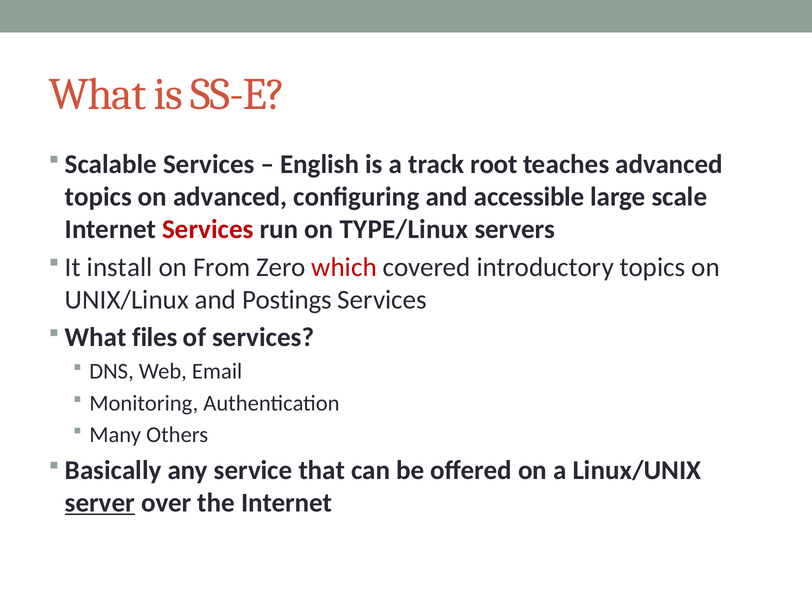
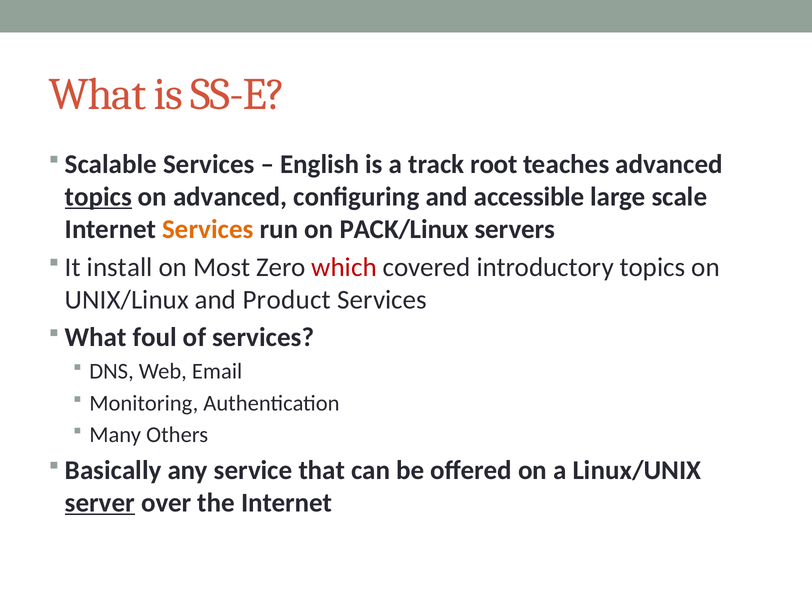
topics underline: none -> present (98, 197)
Services colour: red -> orange (208, 229)
TYPE/Linux: TYPE/Linux -> PACK/Linux (404, 229)
From: From -> Most (222, 267)
Postings: Postings -> Product (287, 300)
files: files -> foul (155, 338)
